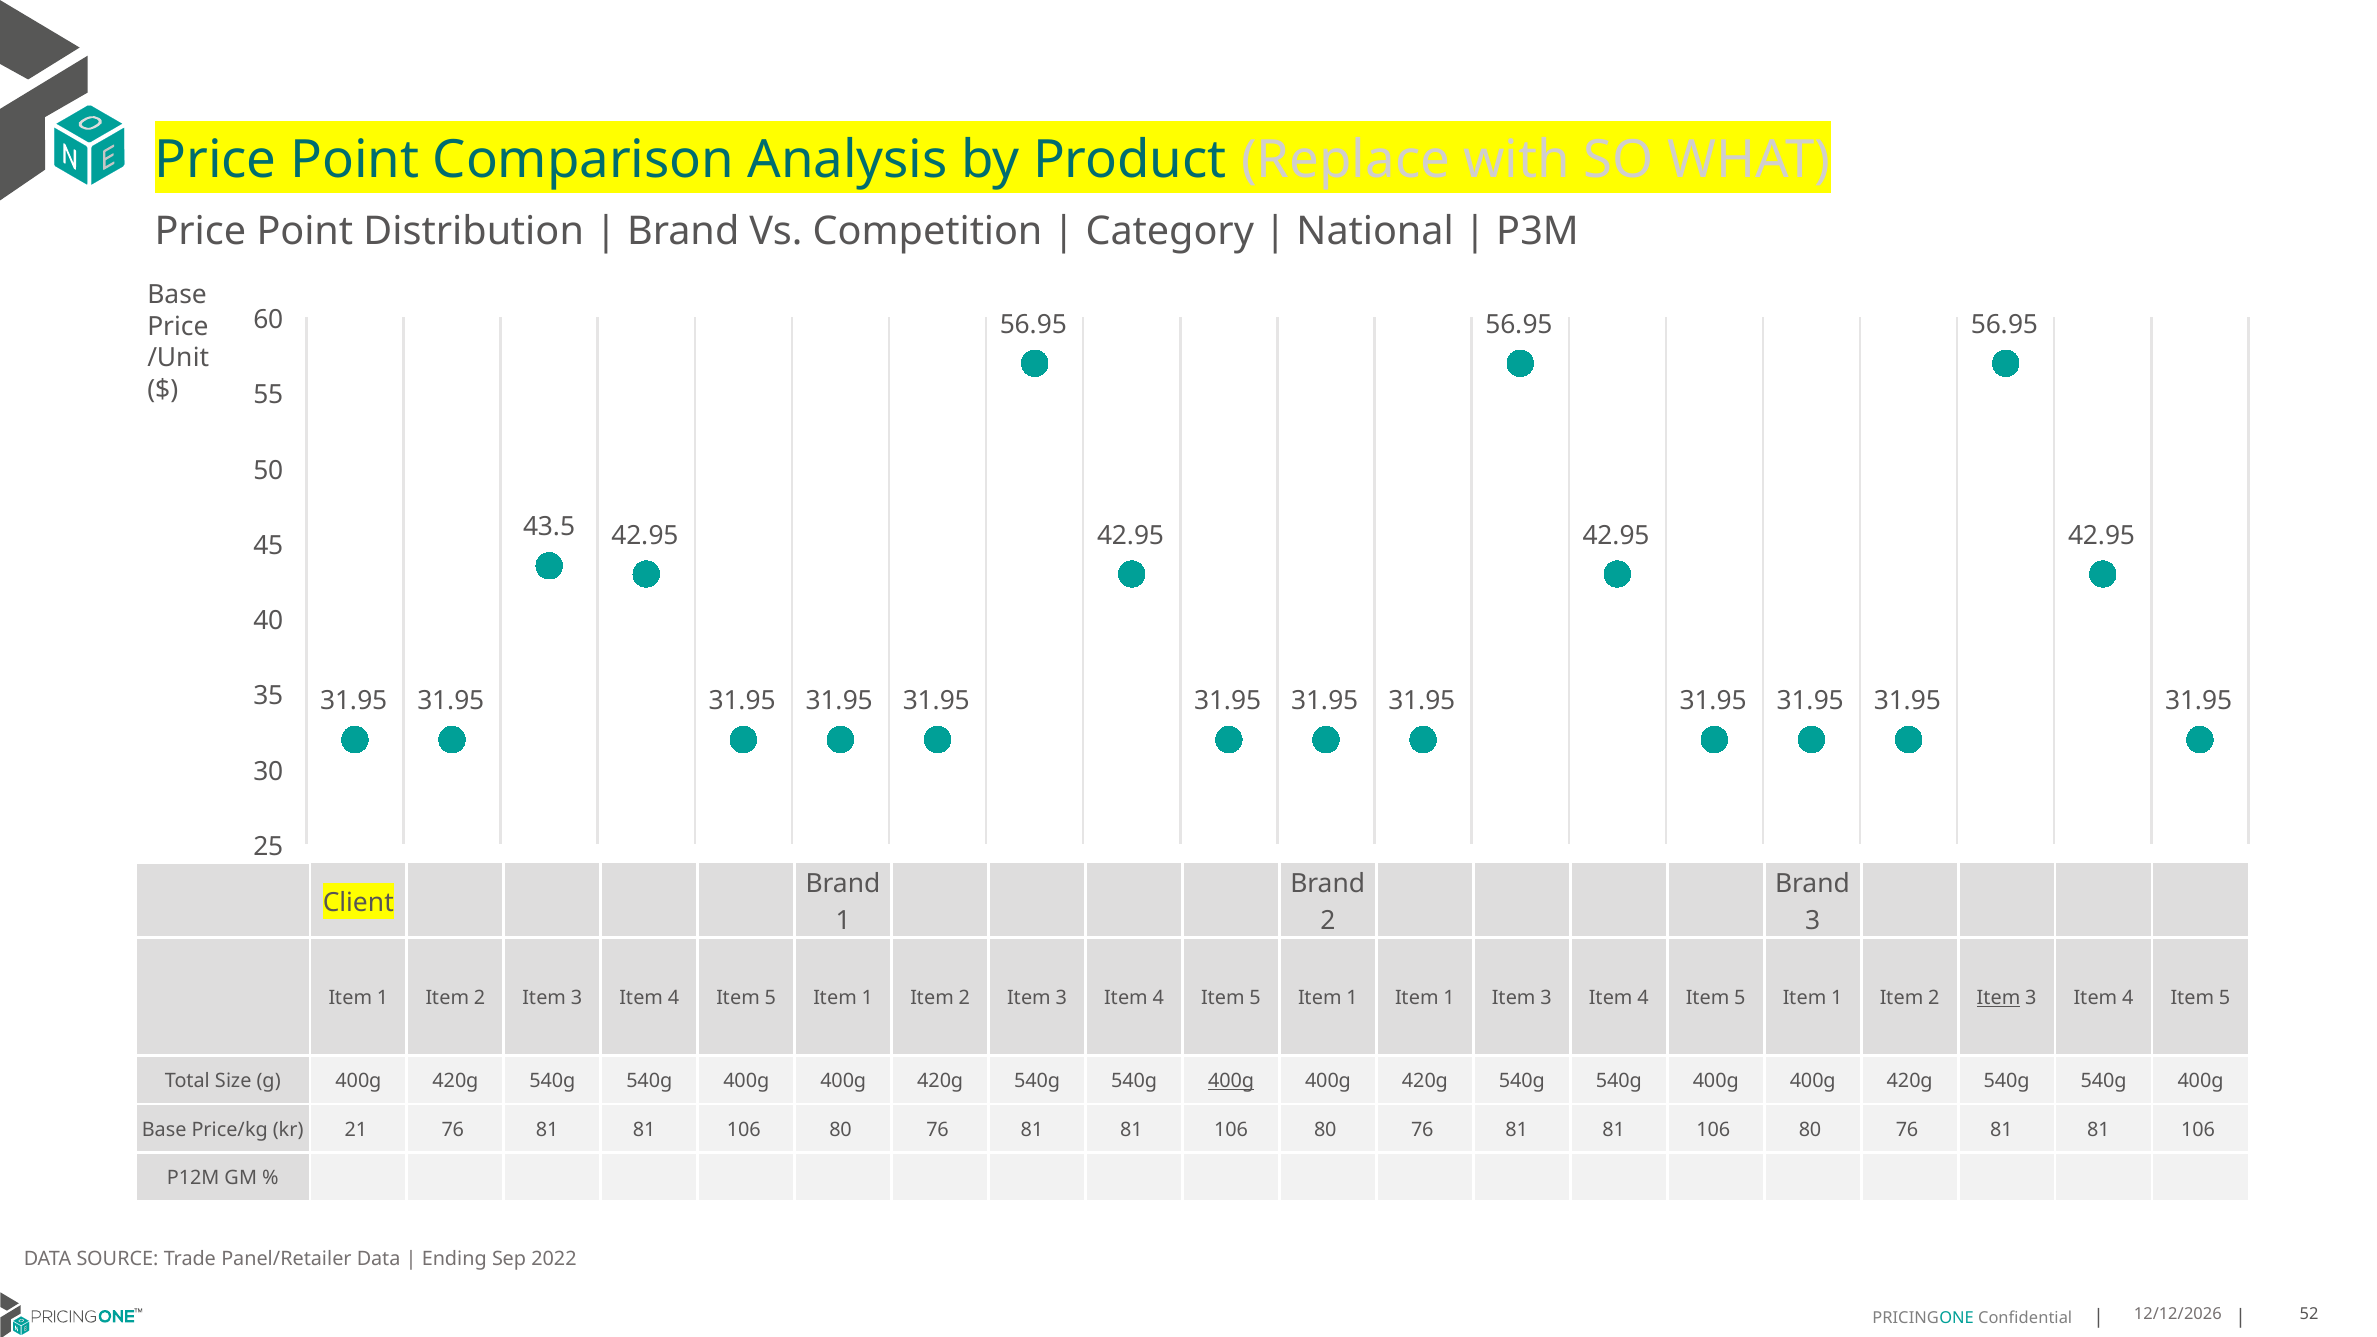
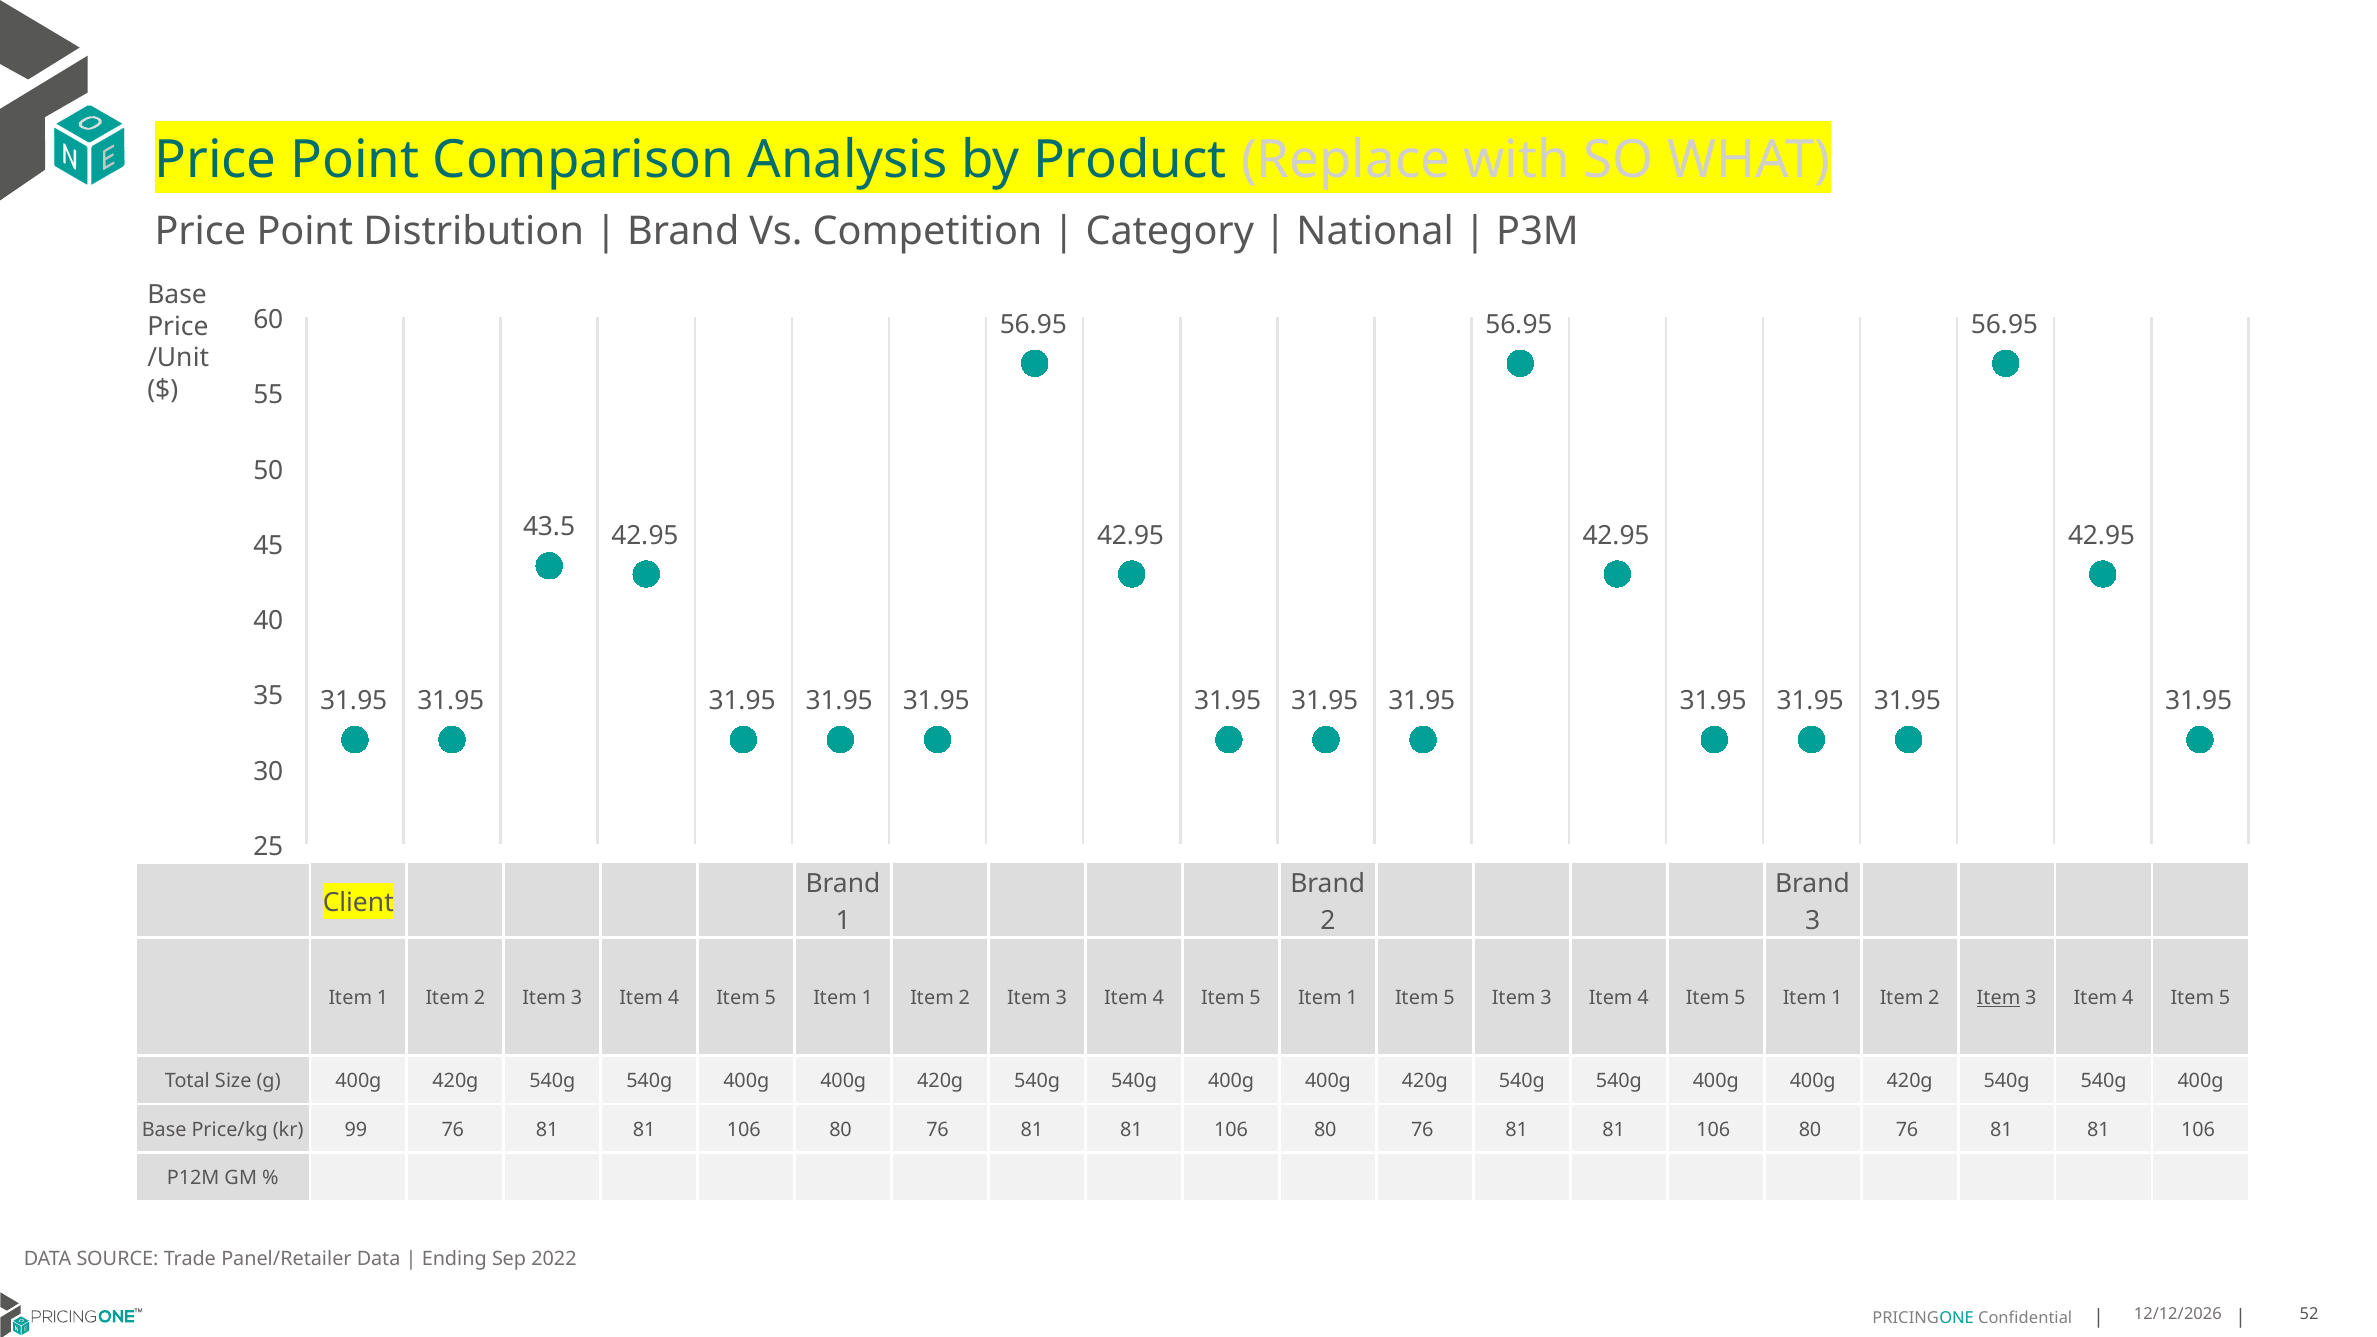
1 Item 1: 1 -> 5 (1449, 998)
400g underline: present -> none (1231, 1081)
21: 21 -> 99 (356, 1130)
